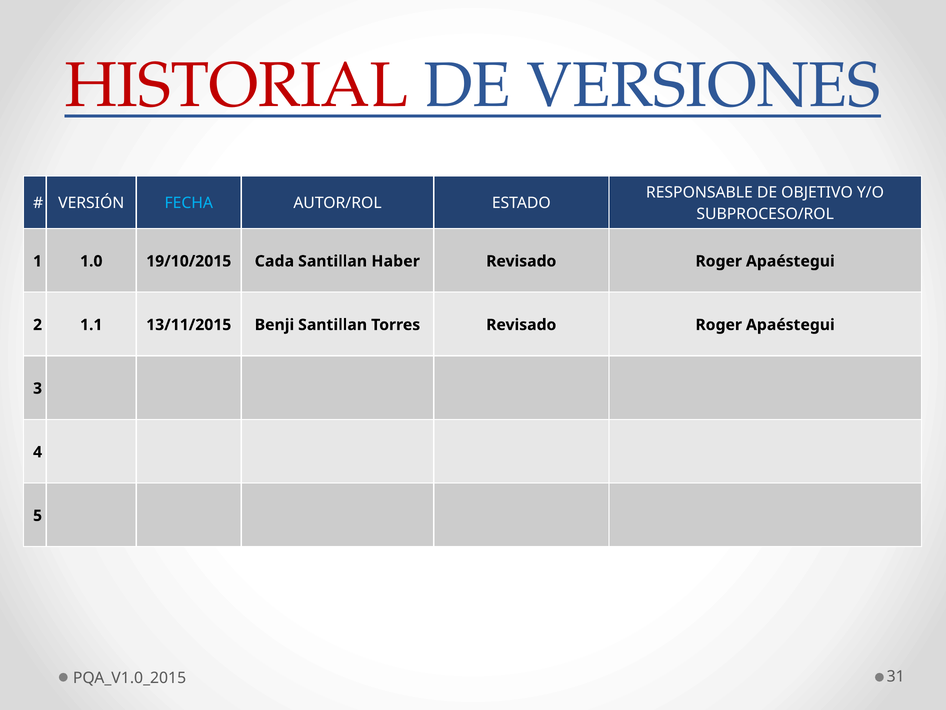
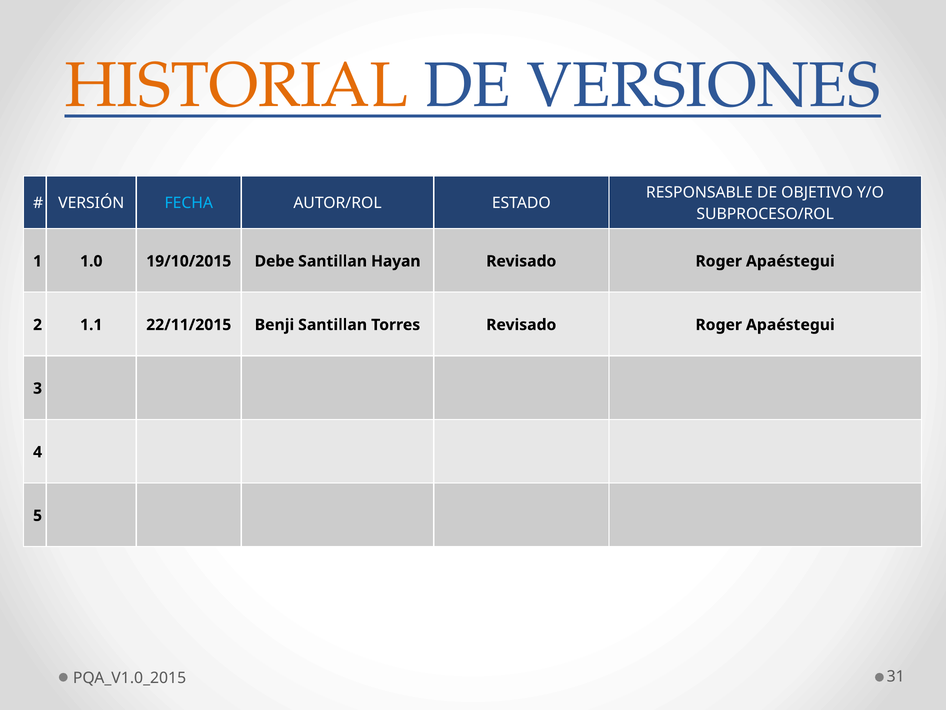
HISTORIAL colour: red -> orange (236, 86)
Cada: Cada -> Debe (275, 261)
Haber: Haber -> Hayan (396, 261)
13/11/2015: 13/11/2015 -> 22/11/2015 (189, 325)
